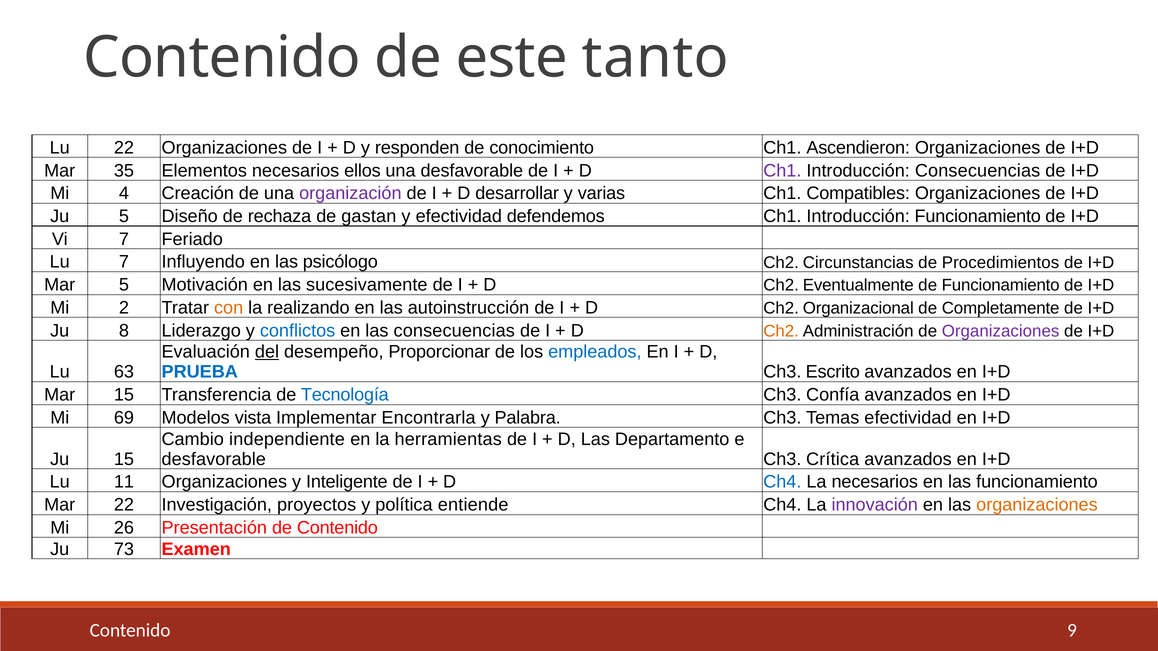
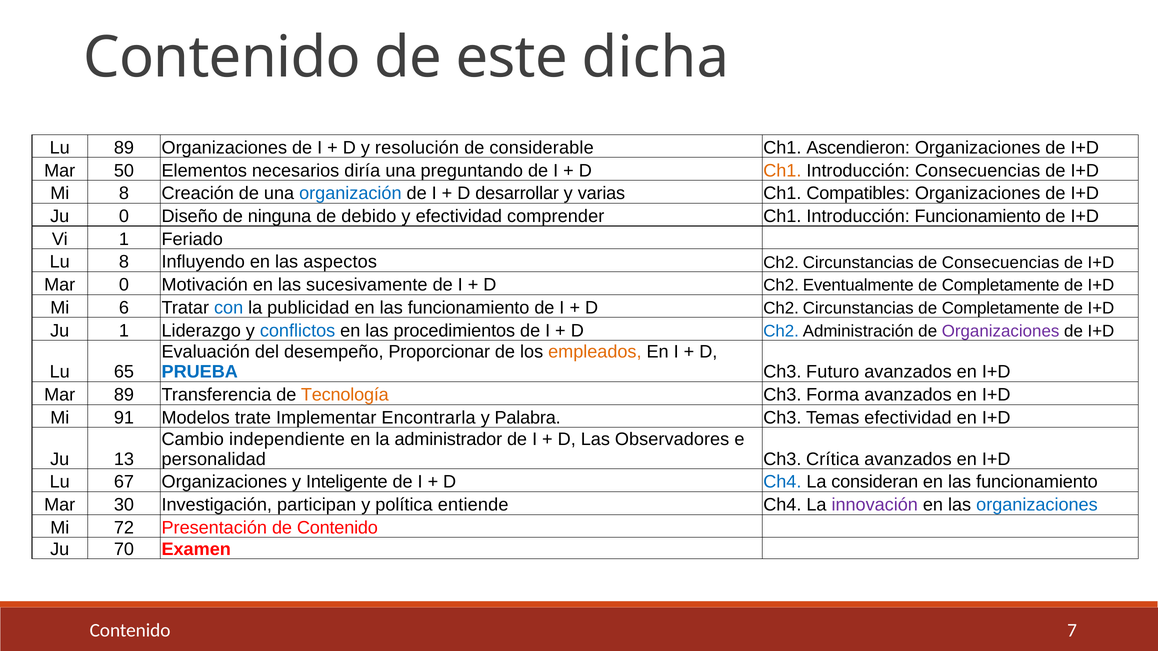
tanto: tanto -> dicha (656, 58)
Lu 22: 22 -> 89 (124, 148)
responden: responden -> resolución (417, 148)
conocimiento: conocimiento -> considerable (542, 148)
35: 35 -> 50 (124, 171)
ellos: ellos -> diría (362, 171)
una desfavorable: desfavorable -> preguntando (472, 171)
Ch1 colour: purple -> orange (782, 171)
Mi 4: 4 -> 8 (124, 194)
organización colour: purple -> blue (350, 194)
Ju 5: 5 -> 0 (124, 216)
rechaza: rechaza -> ninguna (280, 216)
gastan: gastan -> debido (369, 216)
defendemos: defendemos -> comprender (556, 216)
Vi 7: 7 -> 1 (124, 239)
Lu 7: 7 -> 8 (124, 262)
psicólogo: psicólogo -> aspectos (340, 262)
de Procedimientos: Procedimientos -> Consecuencias (1001, 263)
Mar 5: 5 -> 0 (124, 285)
Funcionamiento: Funcionamiento -> Completamente (1001, 286)
2: 2 -> 6 (124, 308)
con colour: orange -> blue (229, 308)
realizando: realizando -> publicidad (308, 308)
autoinstrucción: autoinstrucción -> funcionamiento (469, 308)
D Ch2 Organizacional: Organizacional -> Circunstancias (858, 308)
Ju 8: 8 -> 1 (124, 331)
las consecuencias: consecuencias -> procedimientos (454, 331)
Ch2 colour: orange -> blue (781, 331)
del underline: present -> none (267, 352)
empleados colour: blue -> orange (595, 352)
63: 63 -> 65 (124, 372)
Escrito: Escrito -> Futuro (833, 372)
Mar 15: 15 -> 89 (124, 395)
Tecnología colour: blue -> orange (345, 395)
Confía: Confía -> Forma (833, 395)
69: 69 -> 91 (124, 418)
vista: vista -> trate (253, 418)
herramientas: herramientas -> administrador (448, 439)
Departamento: Departamento -> Observadores (672, 439)
Ju 15: 15 -> 13 (124, 459)
desfavorable: desfavorable -> personalidad (214, 459)
11: 11 -> 67 (124, 482)
La necesarios: necesarios -> consideran (875, 482)
Mar 22: 22 -> 30 (124, 505)
proyectos: proyectos -> participan (317, 505)
organizaciones colour: orange -> blue (1037, 505)
26: 26 -> 72 (124, 528)
73: 73 -> 70 (124, 549)
9: 9 -> 7 (1072, 631)
